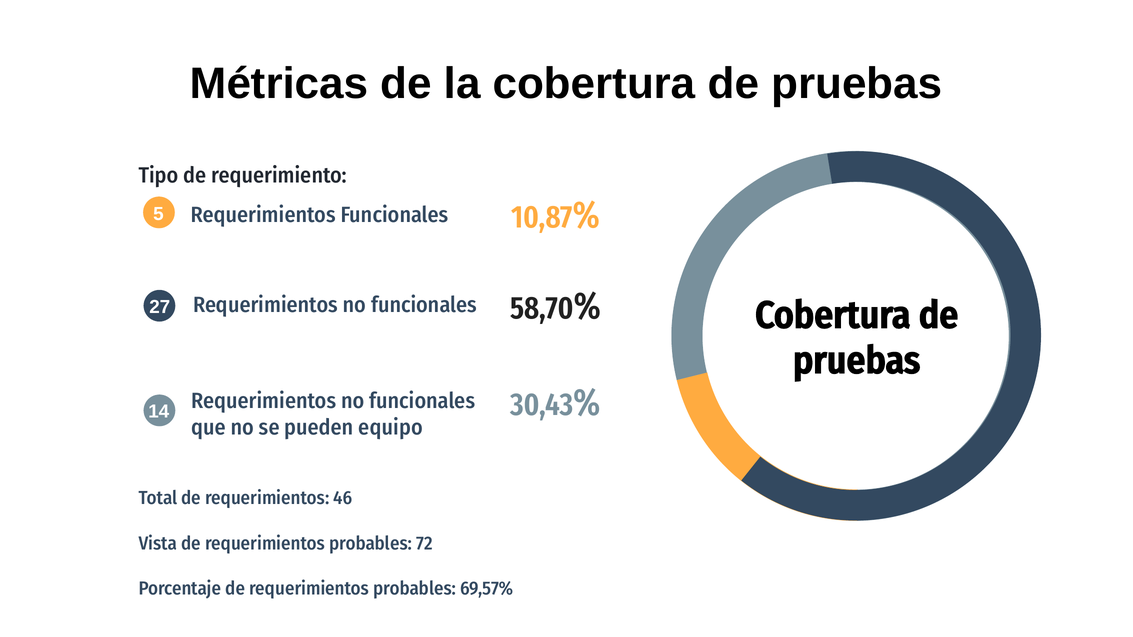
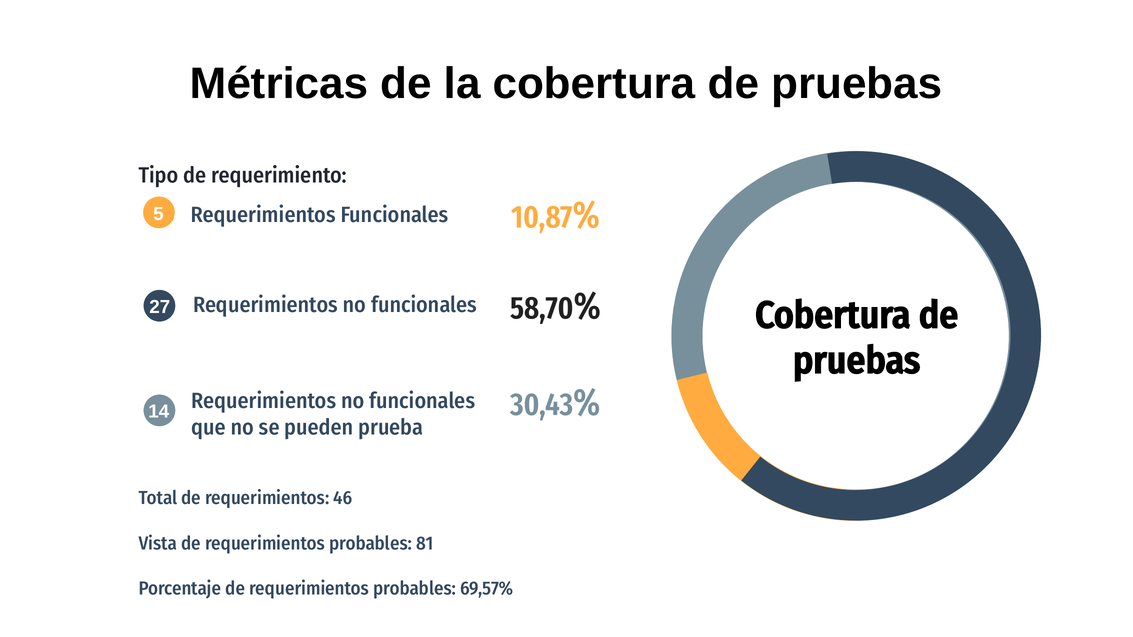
equipo: equipo -> prueba (391, 428)
72: 72 -> 81 (425, 544)
